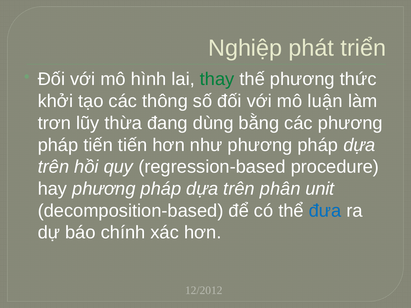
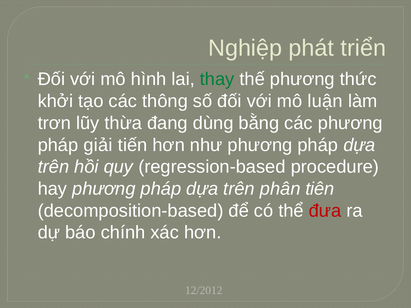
pháp tiến: tiến -> giải (98, 145)
unit: unit -> tiên (320, 189)
đưa colour: blue -> red (325, 211)
